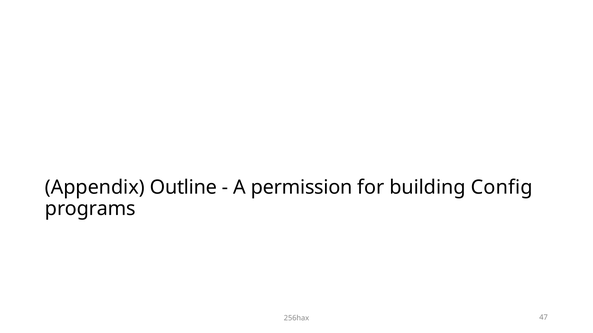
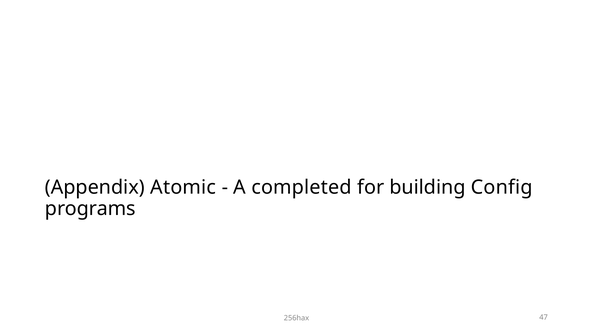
Outline: Outline -> Atomic (183, 188)
permission: permission -> completed (302, 188)
